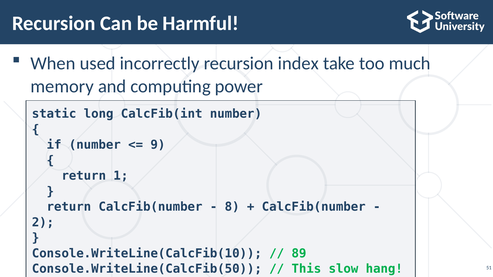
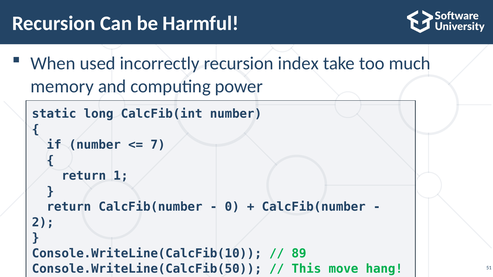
9: 9 -> 7 (158, 145)
8: 8 -> 0 (232, 207)
slow: slow -> move (343, 269)
